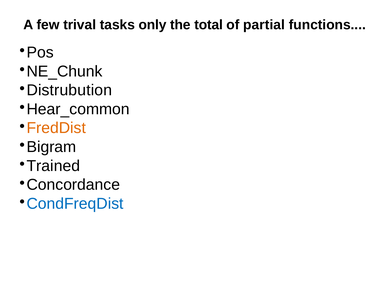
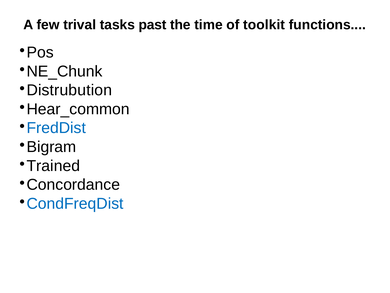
only: only -> past (153, 25)
total: total -> time (209, 25)
partial: partial -> toolkit (264, 25)
FredDist colour: orange -> blue (56, 128)
